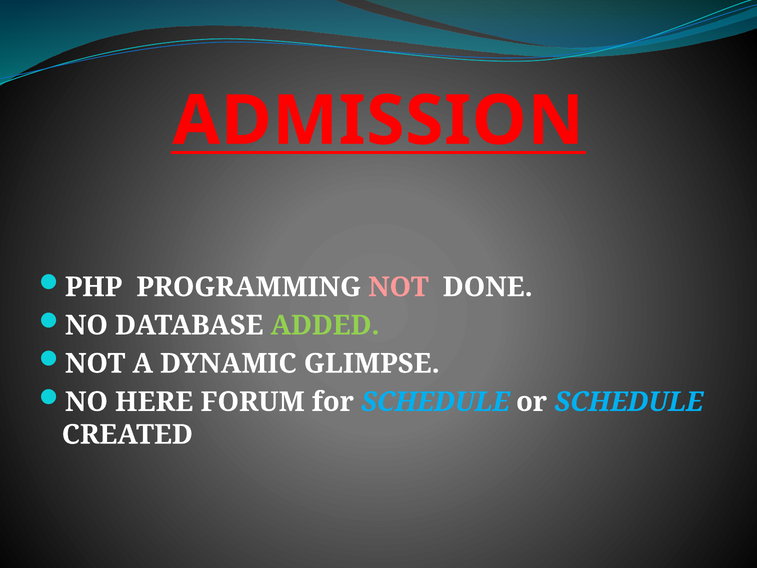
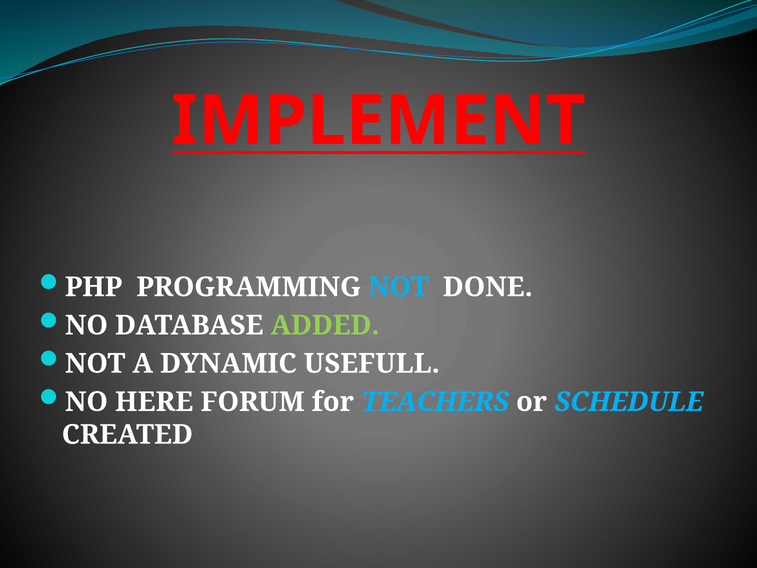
ADMISSION: ADMISSION -> IMPLEMENT (378, 121)
NOT colour: pink -> light blue (398, 287)
GLIMPSE: GLIMPSE -> USEFULL (372, 363)
for SCHEDULE: SCHEDULE -> TEACHERS (435, 402)
